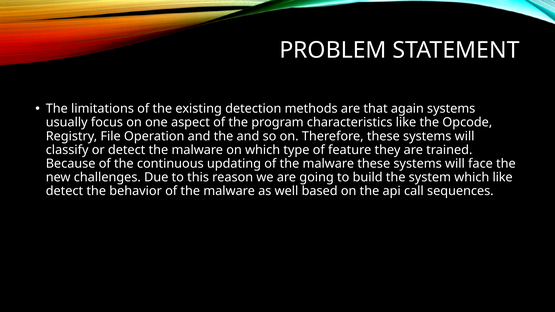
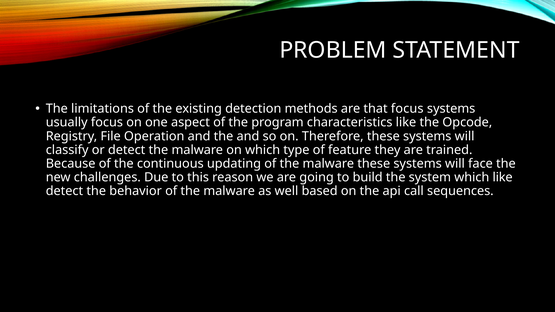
that again: again -> focus (407, 109)
